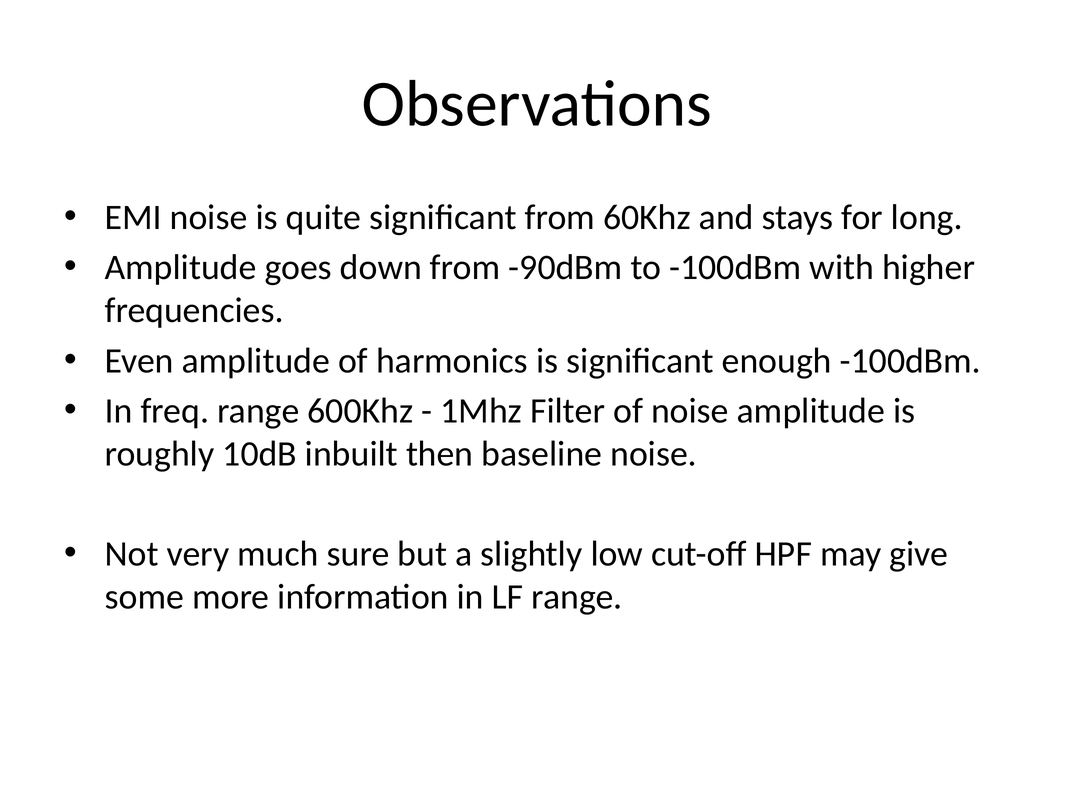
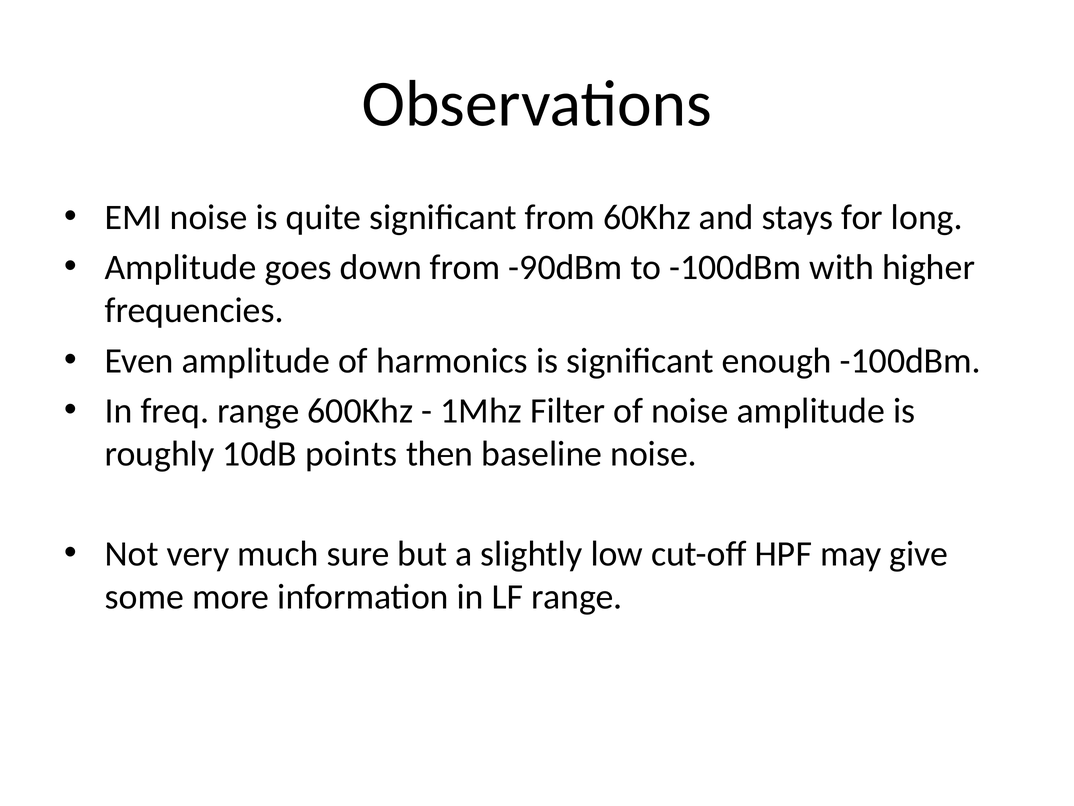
inbuilt: inbuilt -> points (351, 454)
